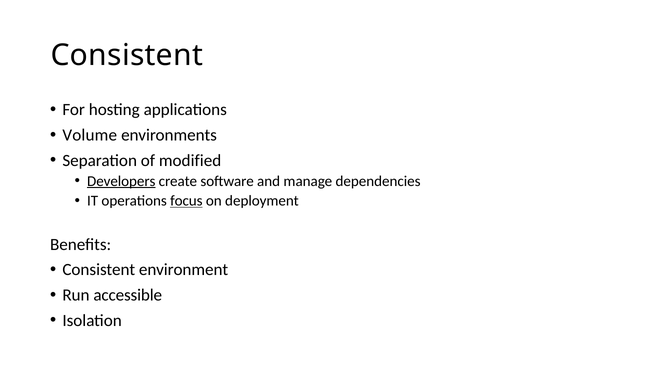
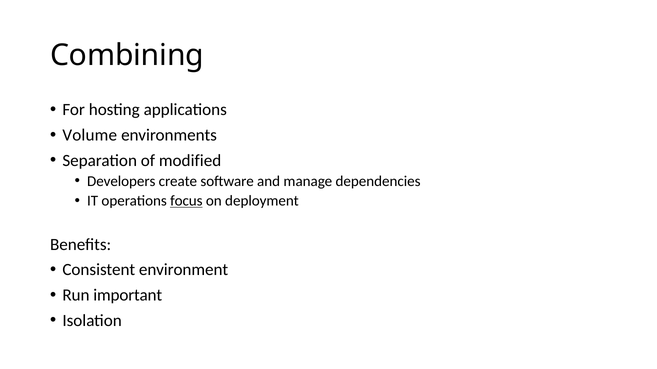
Consistent: Consistent -> Combining (127, 55)
Developers underline: present -> none (121, 181)
accessible: accessible -> important (128, 296)
